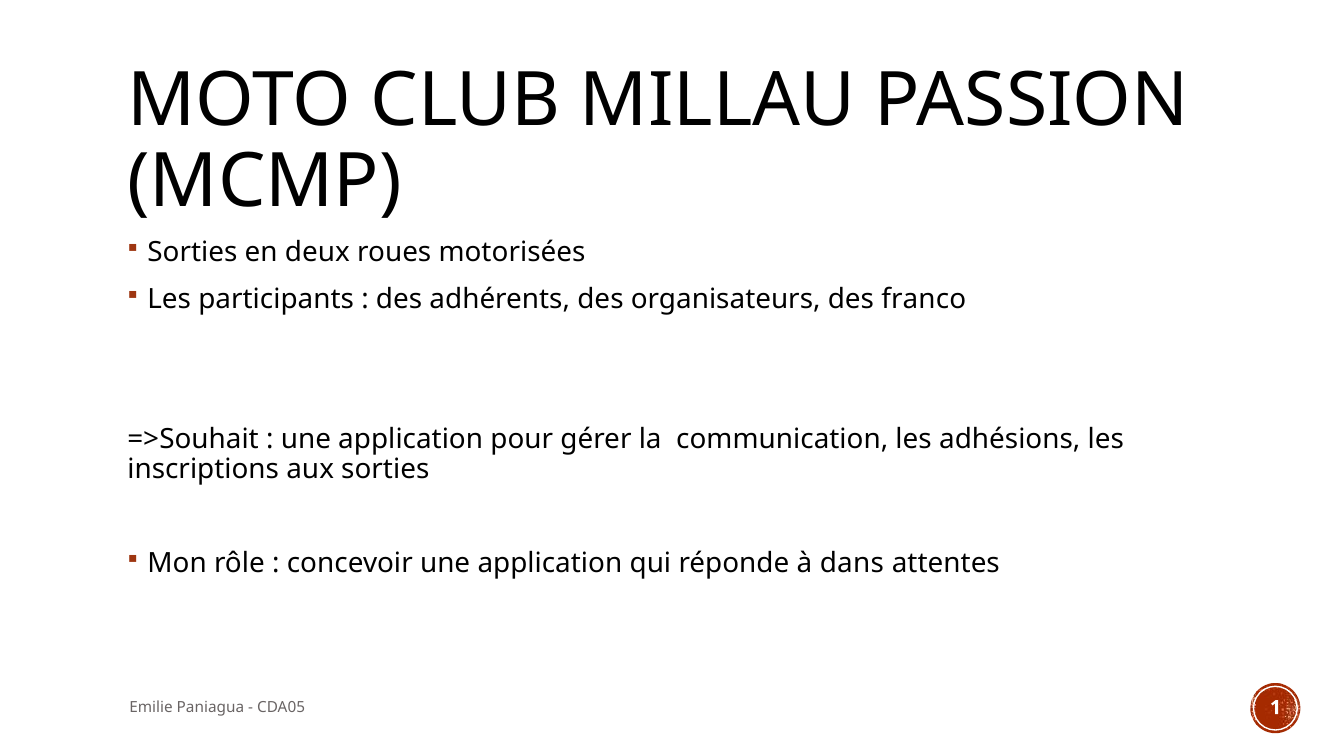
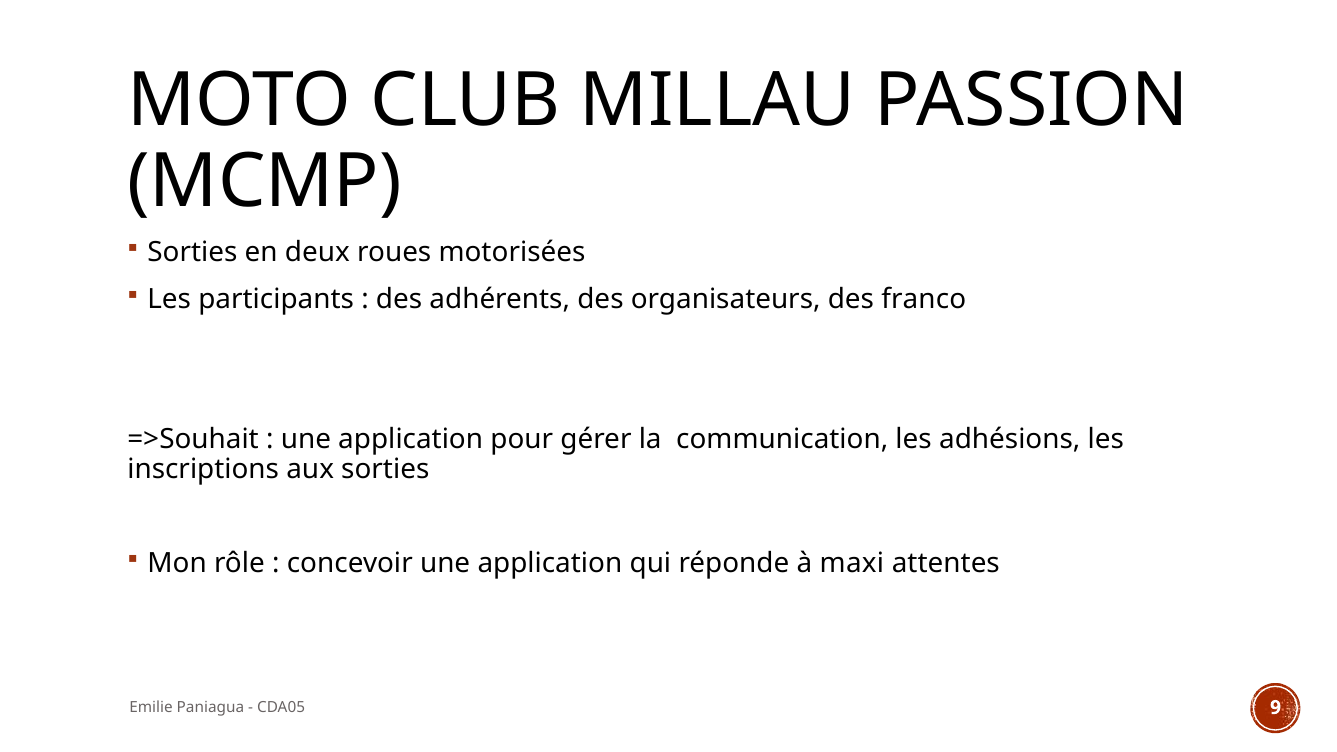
dans: dans -> maxi (852, 563)
1: 1 -> 9 (1276, 708)
